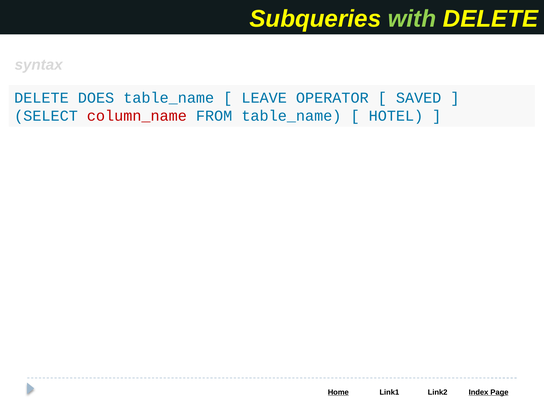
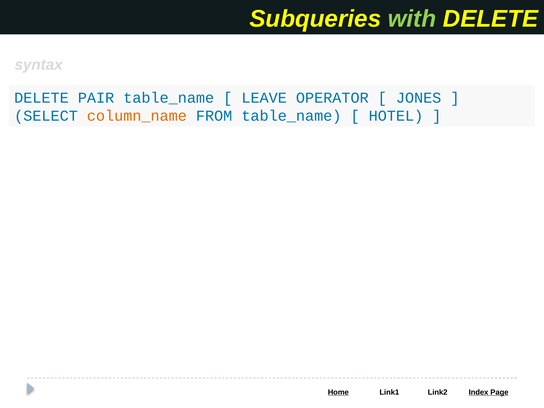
DOES: DOES -> PAIR (96, 98)
SAVED: SAVED -> JONES (419, 98)
column_name colour: red -> orange (137, 116)
